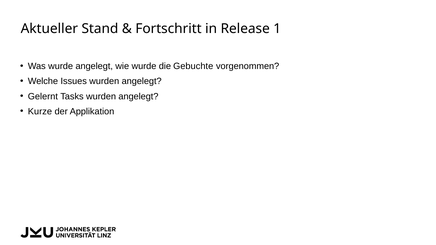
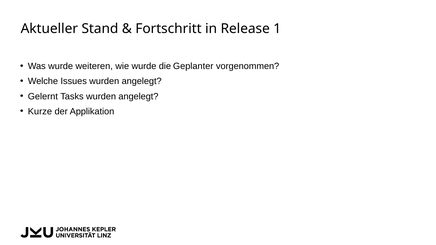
wurde angelegt: angelegt -> weiteren (94, 66)
Gebuchte: Gebuchte -> Geplanter (193, 66)
